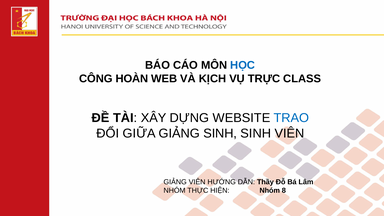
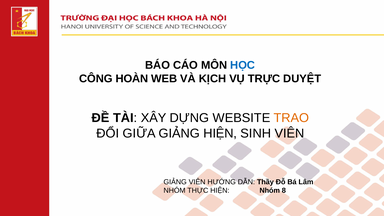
CLASS: CLASS -> DUYỆT (302, 79)
TRAO colour: blue -> orange (291, 118)
GIẢNG SINH: SINH -> HIỆN (220, 133)
